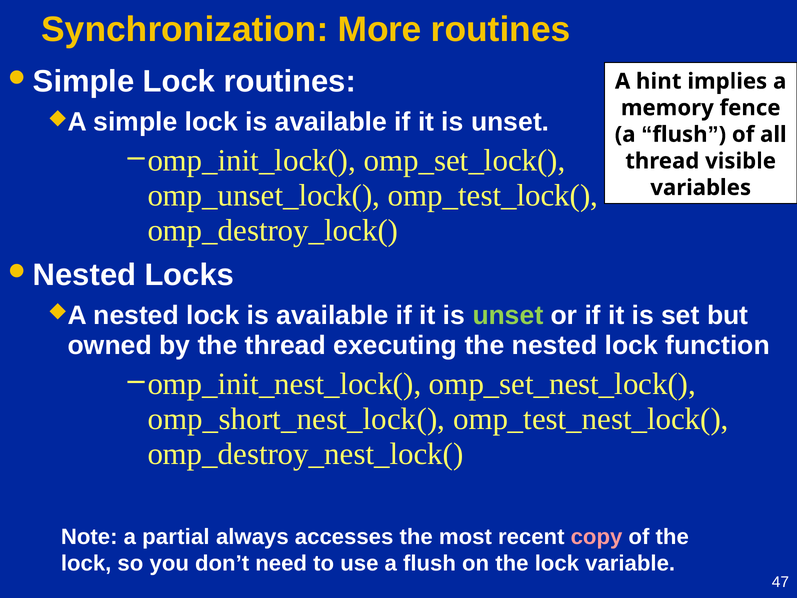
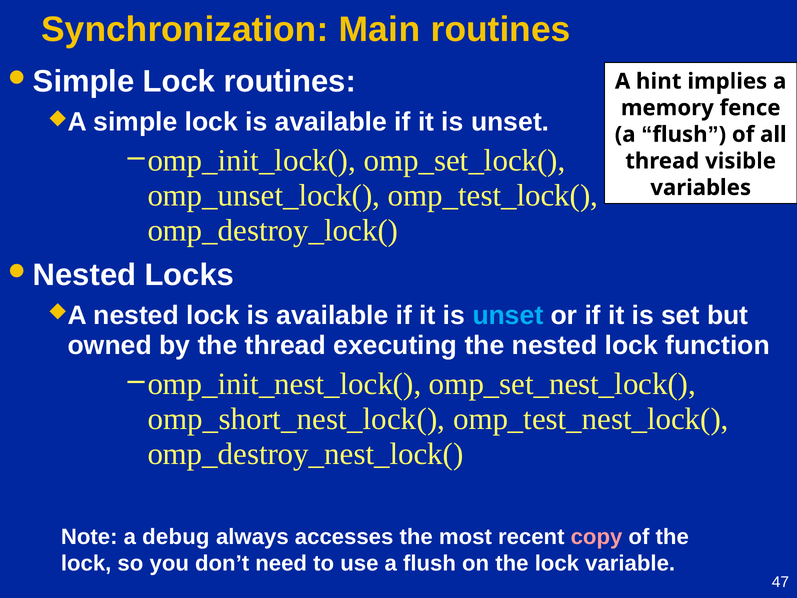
More: More -> Main (379, 30)
unset colour: light green -> light blue (508, 315)
partial: partial -> debug (176, 537)
